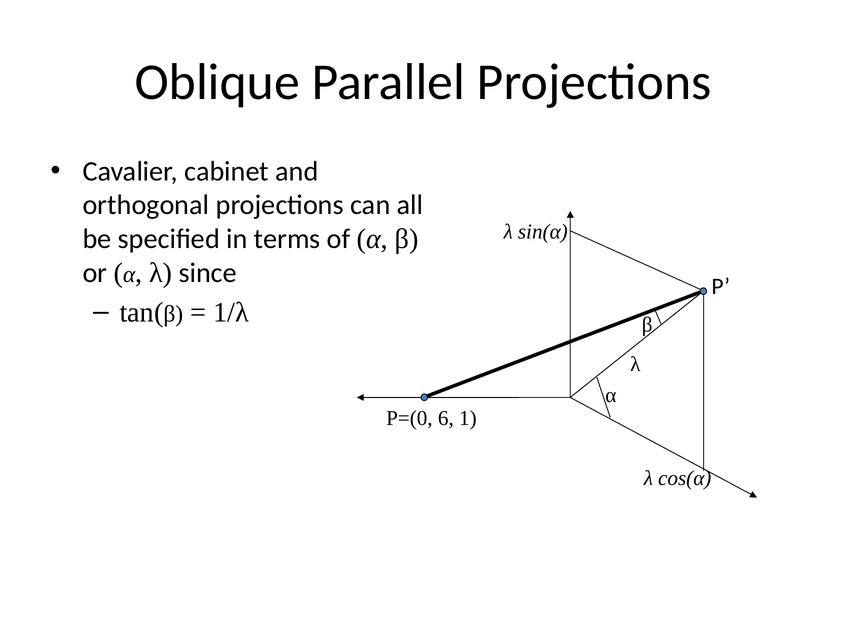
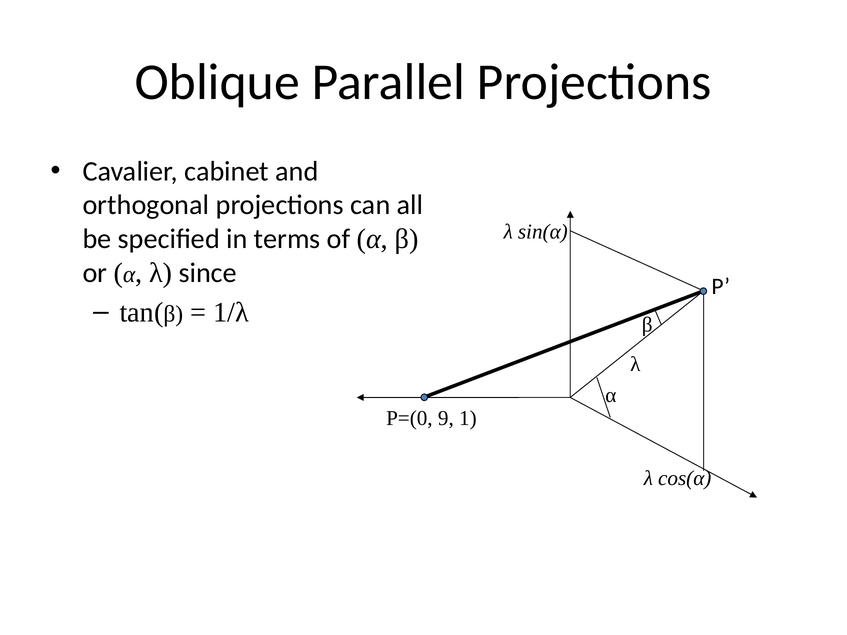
6: 6 -> 9 (446, 419)
